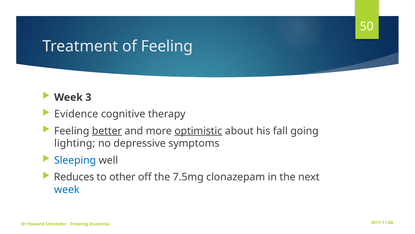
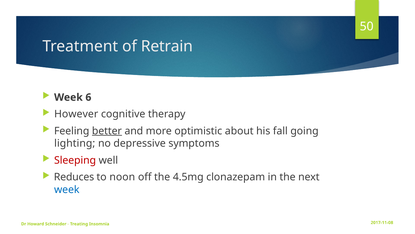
of Feeling: Feeling -> Retrain (167, 46)
3: 3 -> 6 (88, 97)
Evidence: Evidence -> However (76, 114)
optimistic underline: present -> none (198, 131)
Sleeping colour: blue -> red (75, 160)
other: other -> noon (122, 177)
7.5mg: 7.5mg -> 4.5mg (188, 177)
